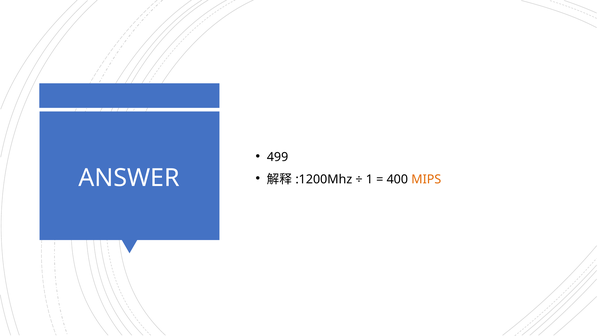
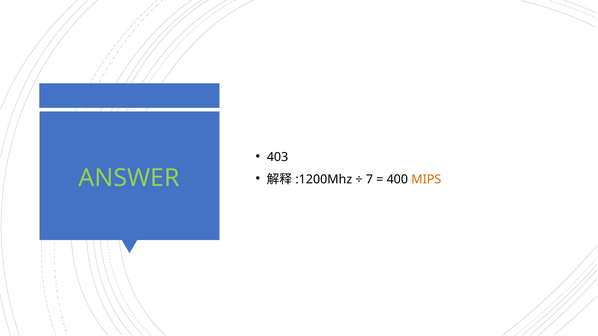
499: 499 -> 403 (278, 157)
ANSWER colour: white -> light green (129, 178)
1: 1 -> 7 (369, 180)
